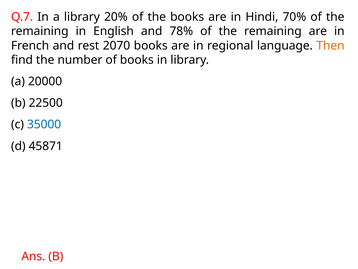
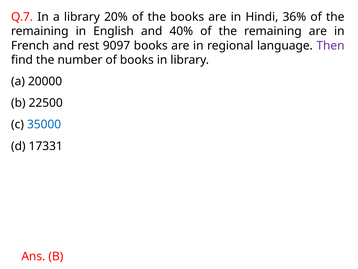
70%: 70% -> 36% (294, 17)
78%: 78% -> 40% (181, 31)
2070: 2070 -> 9097 (117, 46)
Then colour: orange -> purple (330, 46)
45871: 45871 -> 17331 (46, 146)
